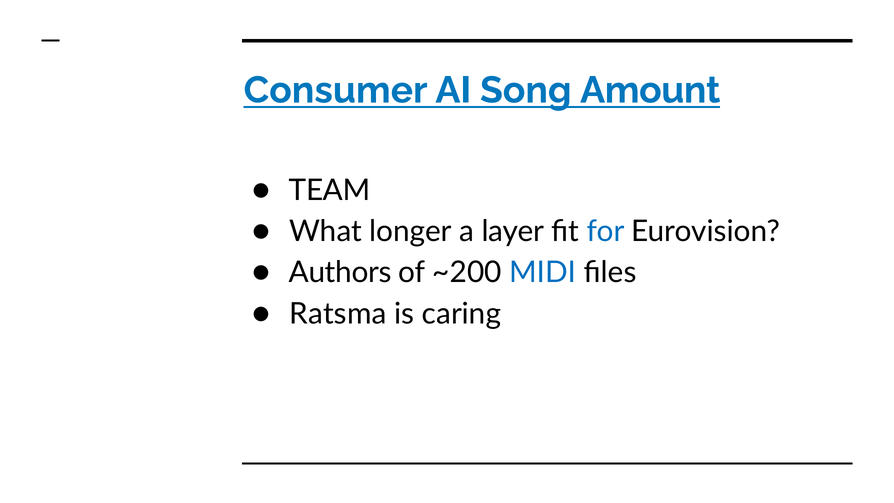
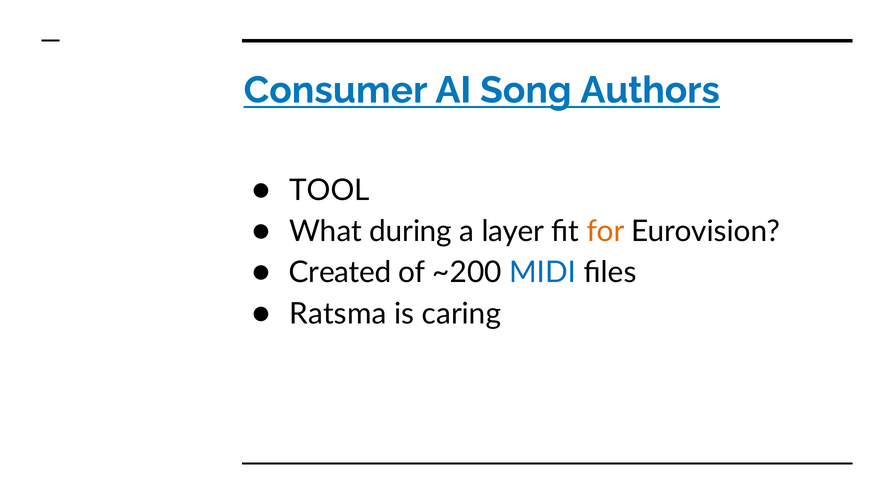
Amount: Amount -> Authors (650, 90)
TEAM: TEAM -> TOOL (329, 190)
longer: longer -> during (411, 231)
for colour: blue -> orange (605, 231)
Authors: Authors -> Created (340, 273)
